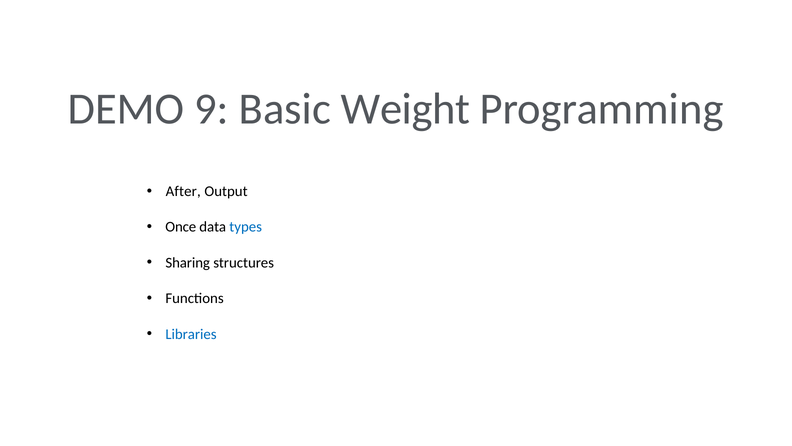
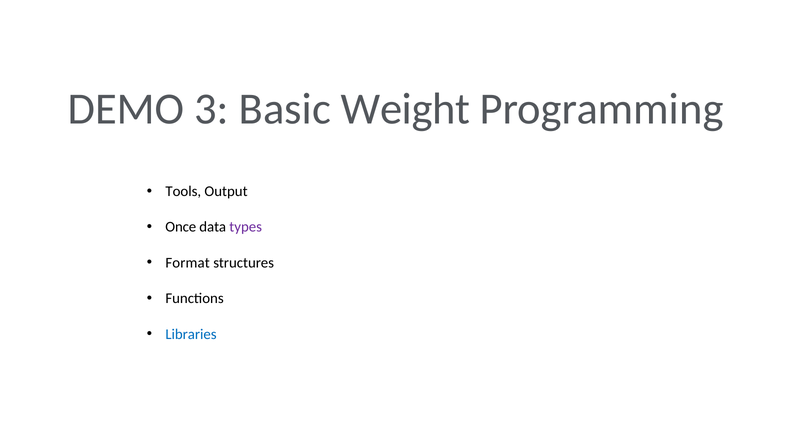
9: 9 -> 3 (212, 109)
After: After -> Tools (183, 191)
types colour: blue -> purple (246, 227)
Sharing: Sharing -> Format (188, 262)
